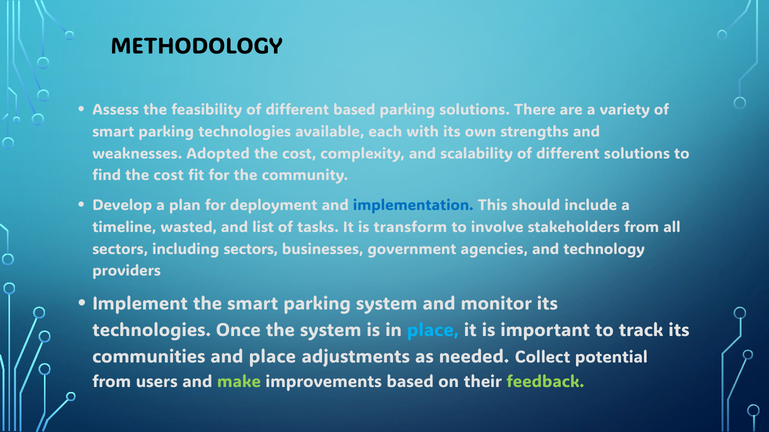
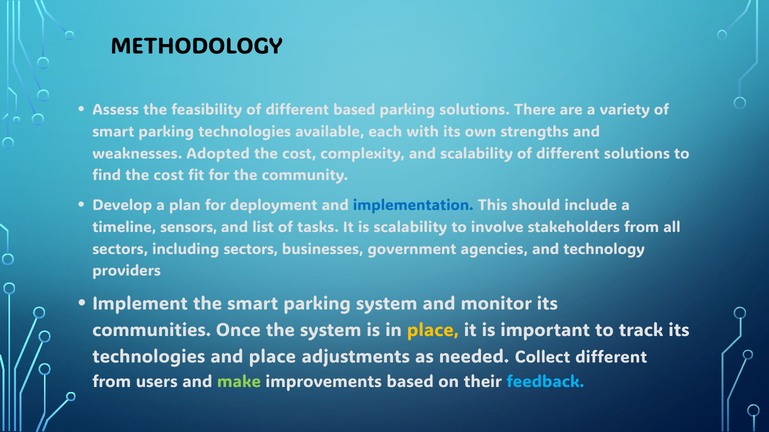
wasted: wasted -> sensors (189, 227)
is transform: transform -> scalability (410, 227)
technologies: technologies -> communities (152, 331)
place colour: light blue -> yellow (433, 331)
communities: communities -> technologies (149, 357)
Collect potential: potential -> different (611, 358)
feedback colour: light green -> light blue (545, 382)
